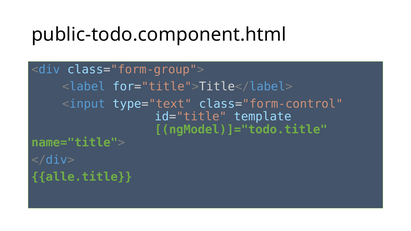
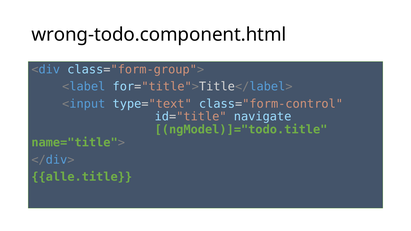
public-todo.component.html: public-todo.component.html -> wrong-todo.component.html (159, 35)
template: template -> navigate (263, 117)
